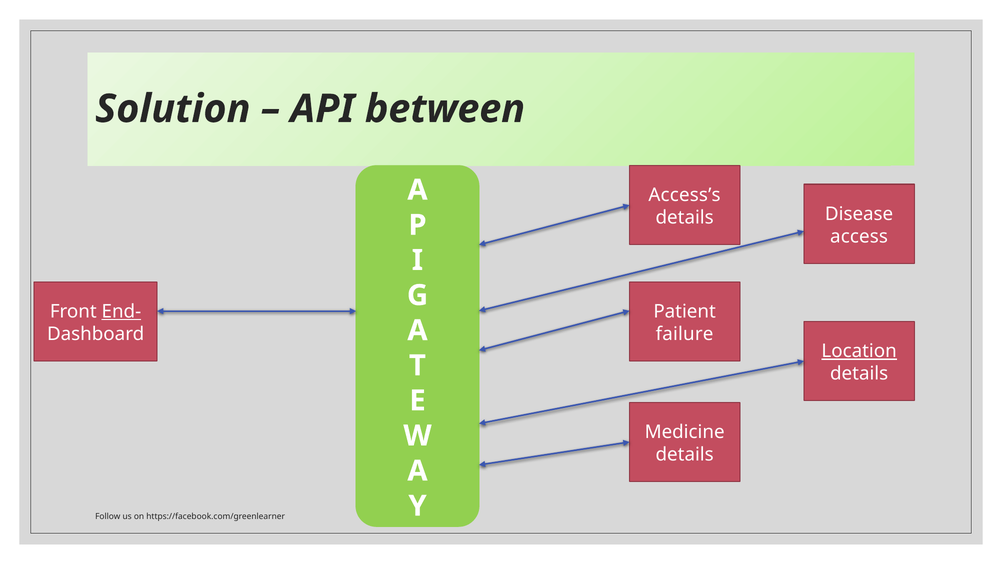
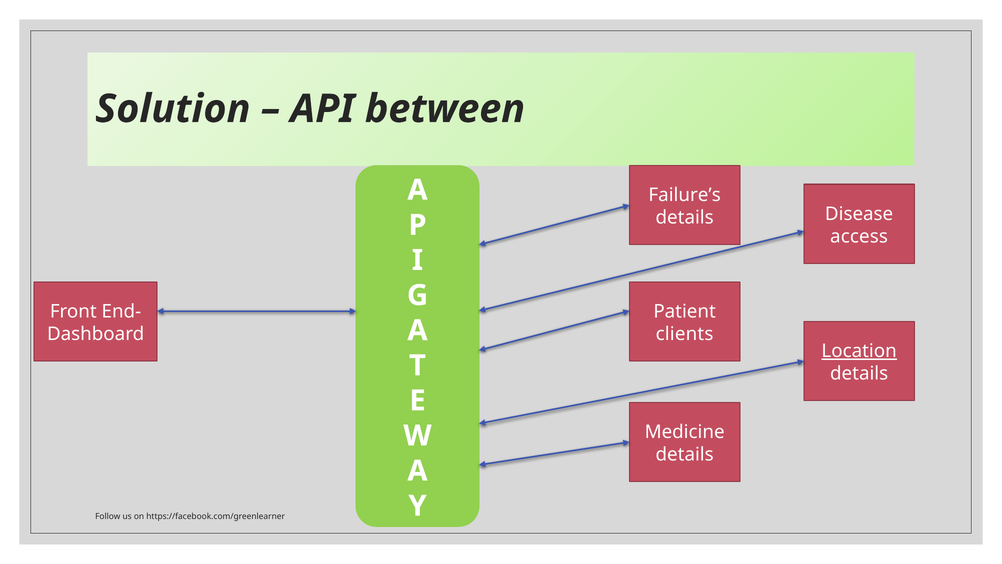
Access’s: Access’s -> Failure’s (685, 195)
End- underline: present -> none (121, 311)
failure: failure -> clients (685, 334)
